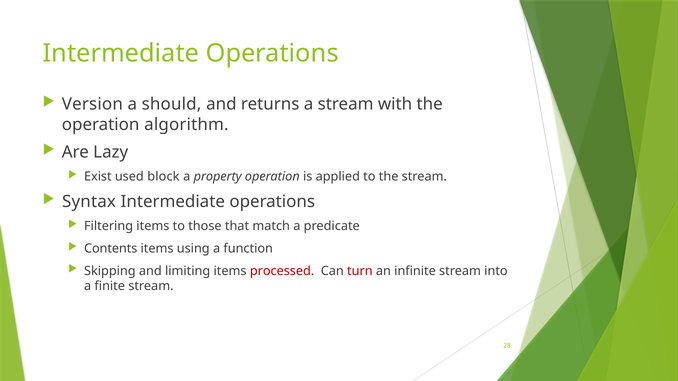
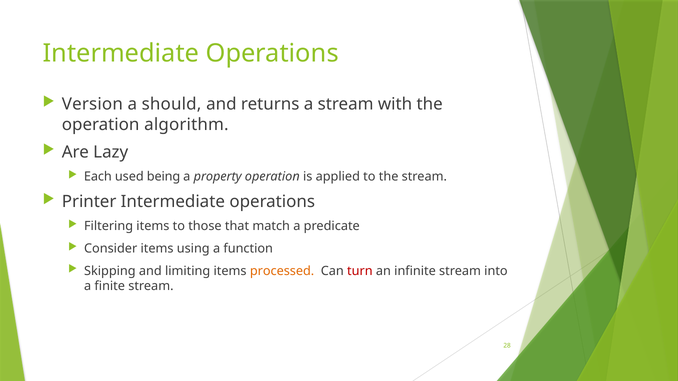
Exist: Exist -> Each (98, 177)
block: block -> being (164, 177)
Syntax: Syntax -> Printer (89, 202)
Contents: Contents -> Consider (111, 249)
processed colour: red -> orange (282, 271)
